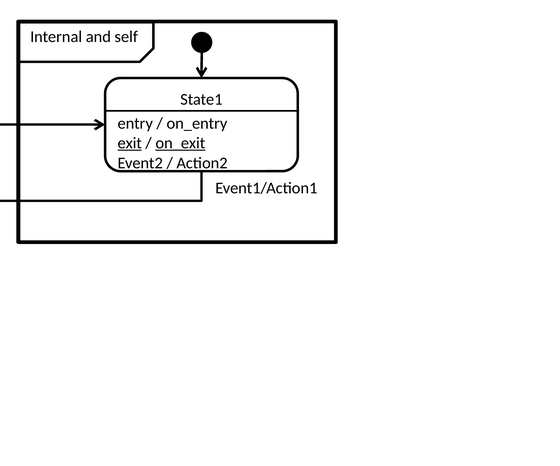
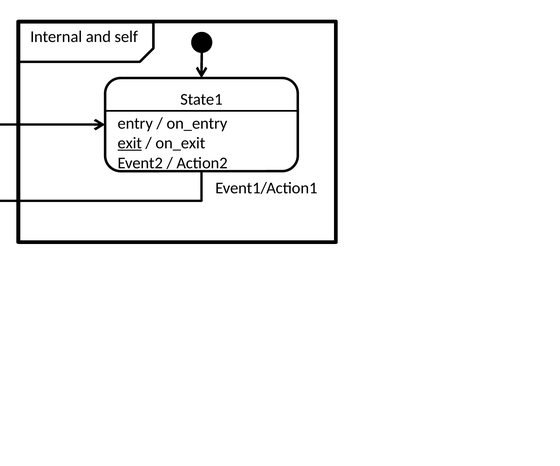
on_exit underline: present -> none (180, 143)
